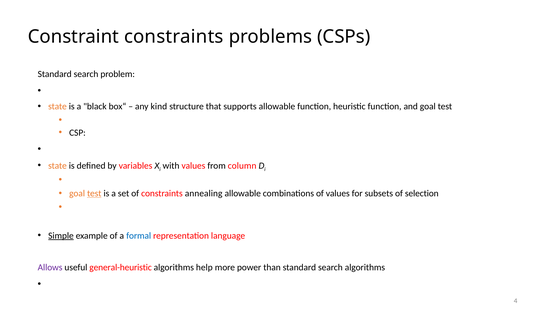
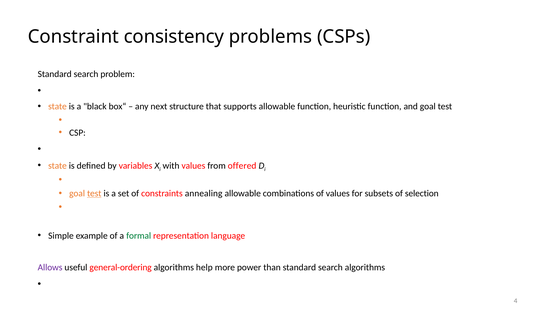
Constraint constraints: constraints -> consistency (174, 37)
kind: kind -> next (159, 106)
column: column -> offered (242, 166)
Simple underline: present -> none (61, 236)
formal colour: blue -> green (139, 236)
general-heuristic: general-heuristic -> general-ordering (121, 267)
